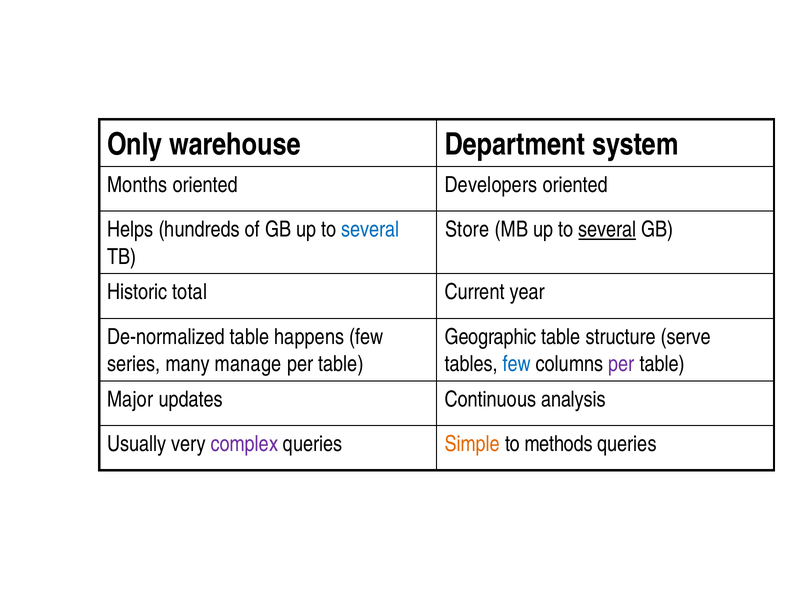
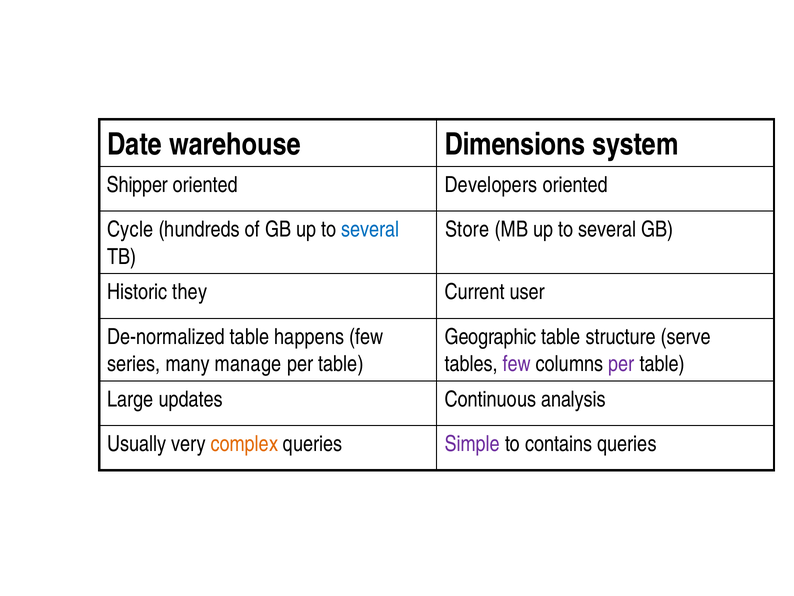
Only: Only -> Date (135, 144)
Department: Department -> Dimensions (515, 144)
Months: Months -> Shipper (137, 185)
Helps: Helps -> Cycle (130, 229)
several underline: present -> none (607, 229)
total: total -> they (190, 292)
year: year -> user (527, 292)
few colour: blue -> purple (517, 364)
Major: Major -> Large (130, 399)
complex colour: purple -> orange (244, 444)
Simple colour: orange -> purple (472, 444)
methods: methods -> contains (559, 444)
